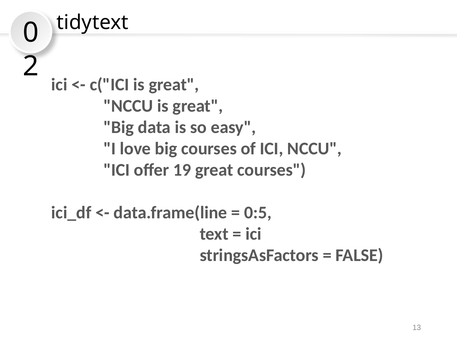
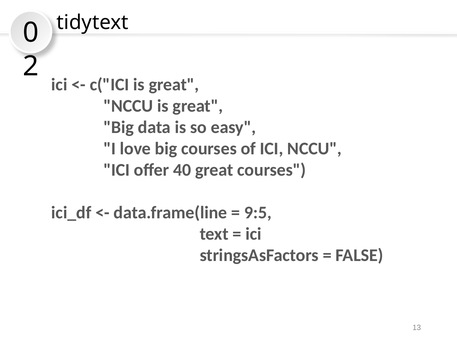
19: 19 -> 40 (182, 170)
0:5: 0:5 -> 9:5 (258, 212)
